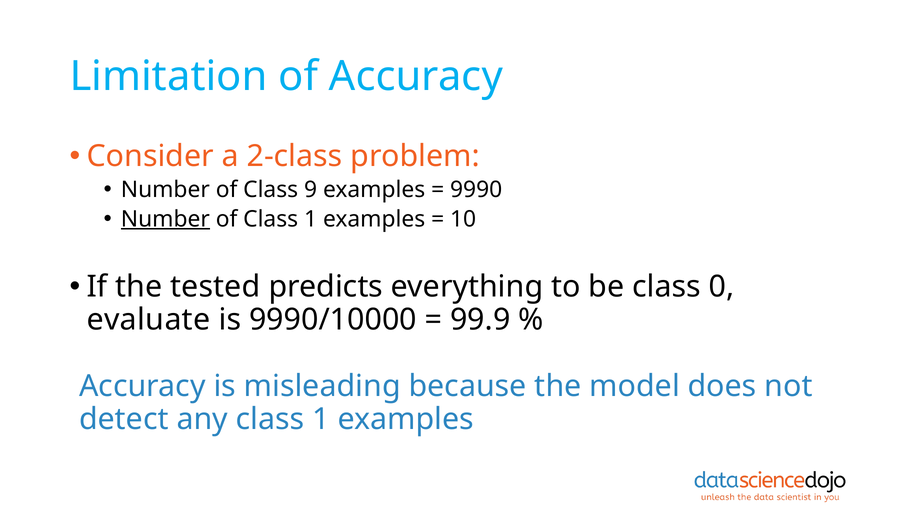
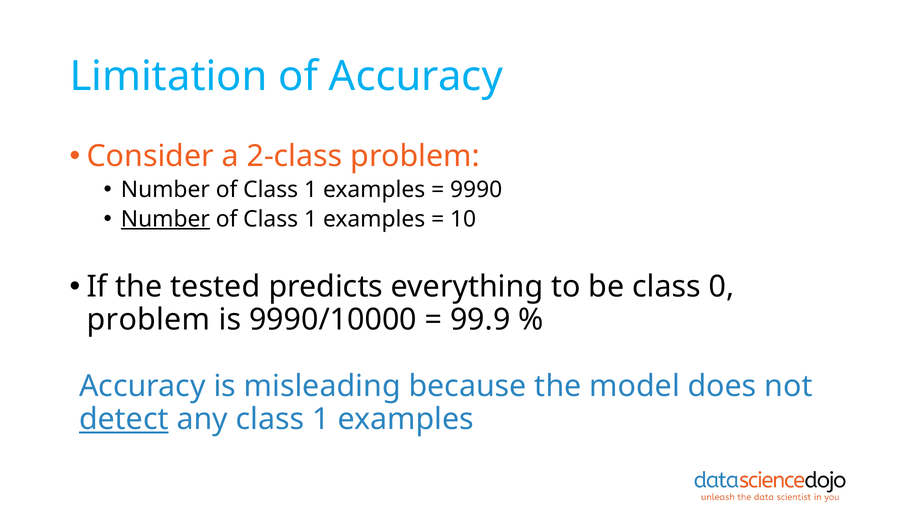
9: 9 -> 1 (311, 190)
evaluate: evaluate -> problem (149, 319)
detect underline: none -> present (124, 419)
